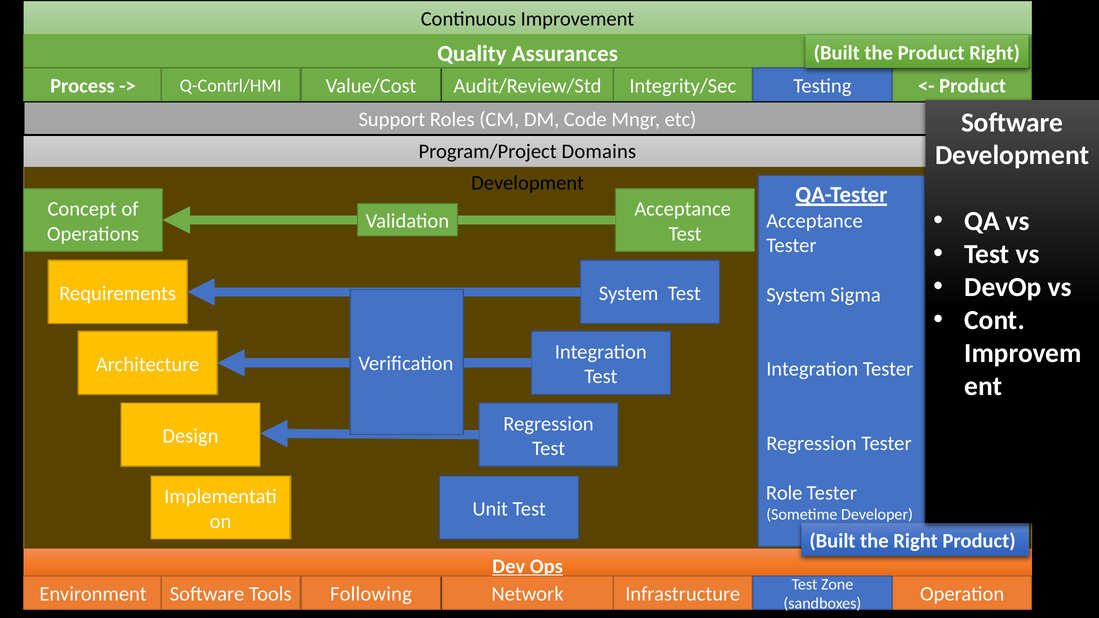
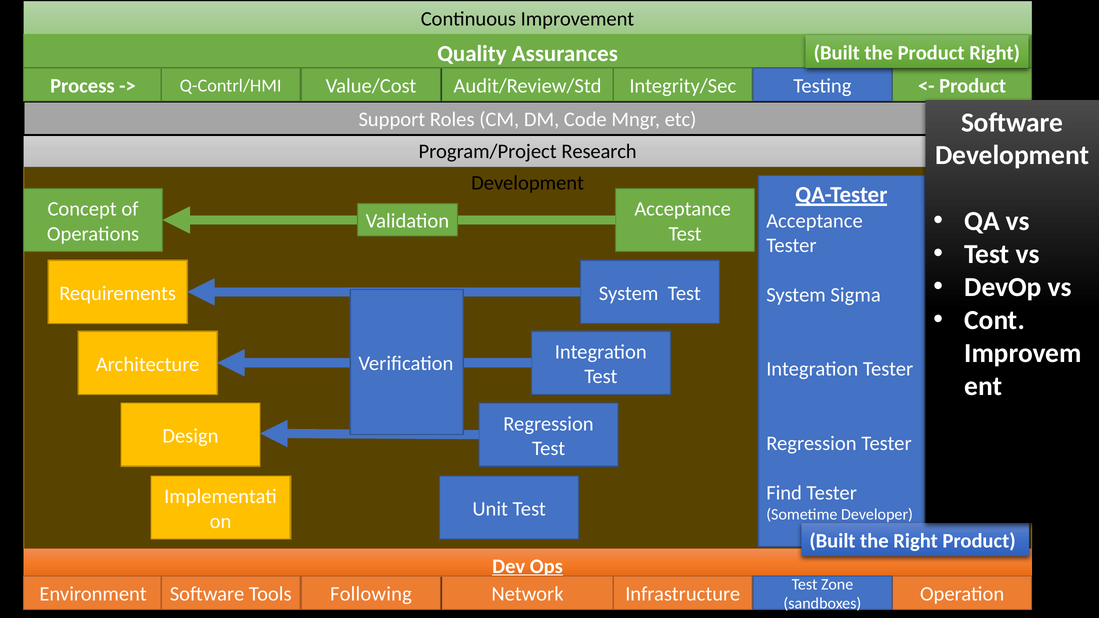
Domains: Domains -> Research (599, 152)
Role: Role -> Find (784, 493)
